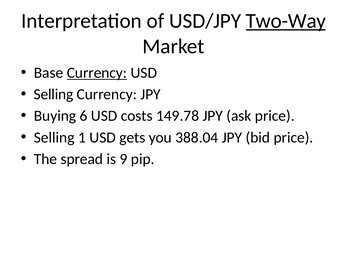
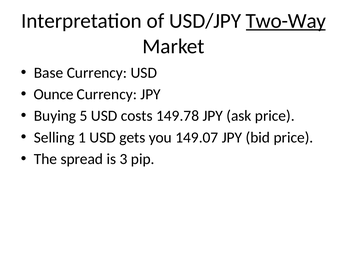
Currency underline: present -> none (97, 73)
Selling: Selling -> Ounce (54, 94)
6: 6 -> 5 (84, 116)
388.04: 388.04 -> 149.07 (197, 138)
9: 9 -> 3 (124, 159)
